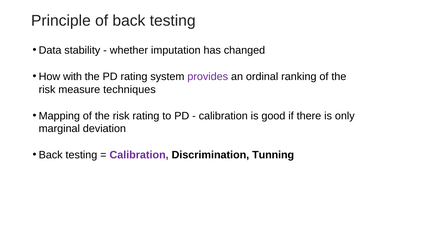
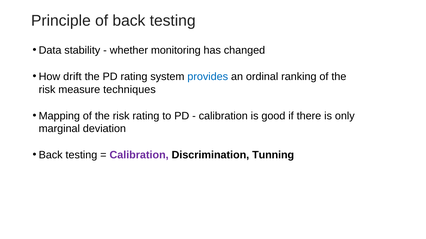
imputation: imputation -> monitoring (176, 50)
with: with -> drift (72, 77)
provides colour: purple -> blue (208, 77)
